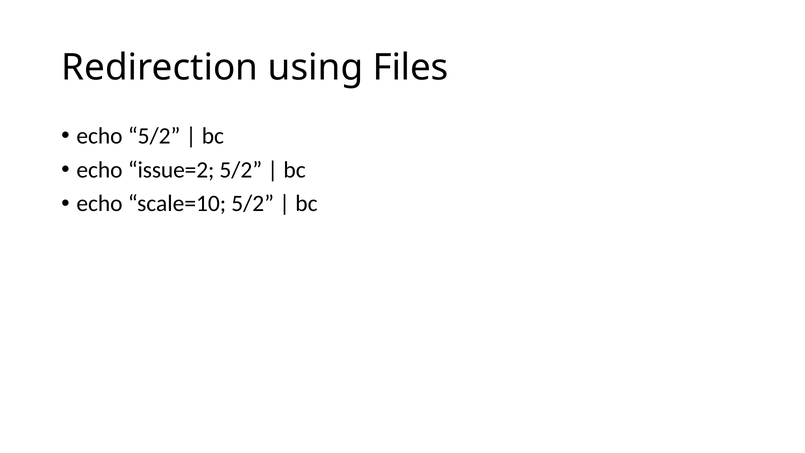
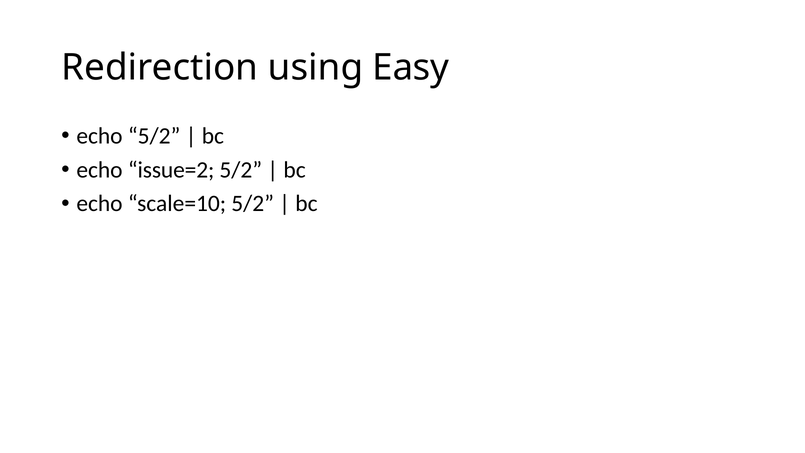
Files: Files -> Easy (411, 68)
